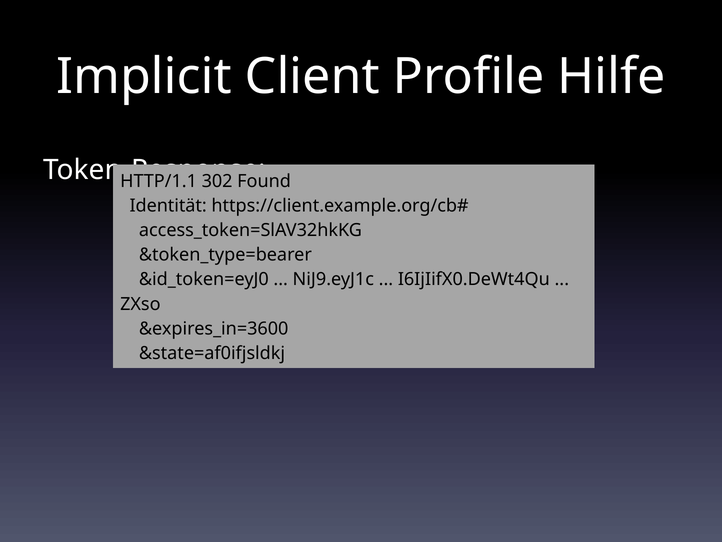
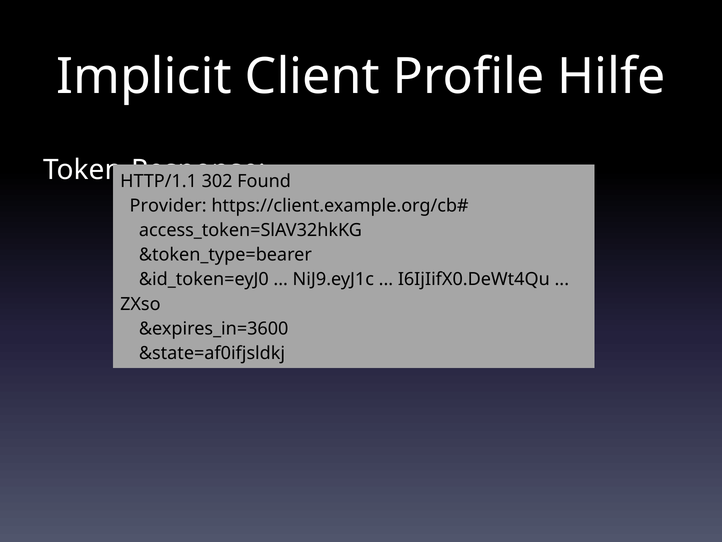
Identität: Identität -> Provider (168, 206)
